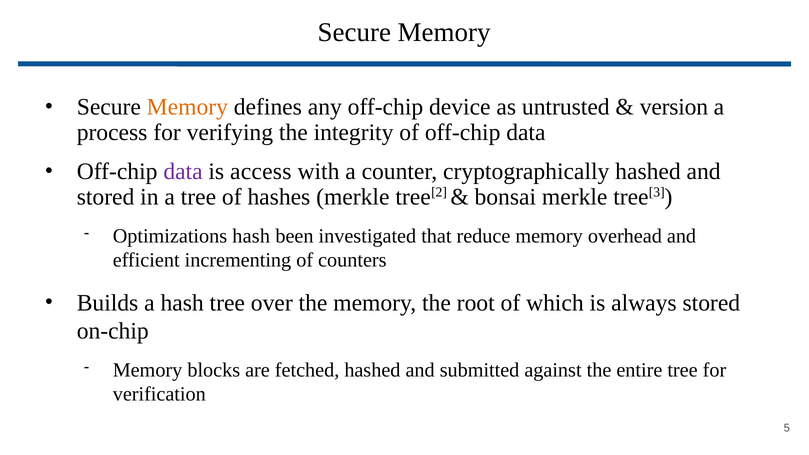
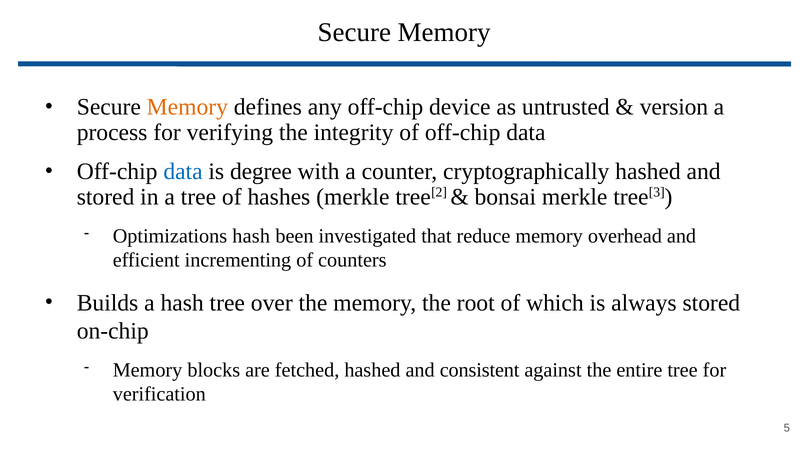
data colour: purple -> blue (183, 171)
access: access -> degree (261, 171)
submitted: submitted -> consistent (480, 370)
